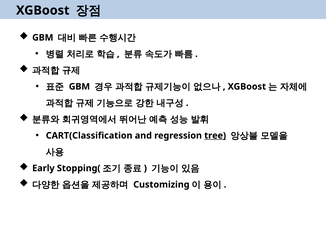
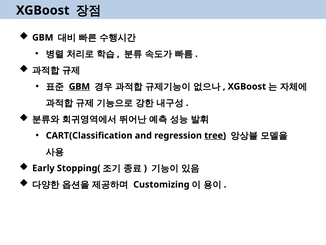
GBM underline: none -> present (79, 86)
